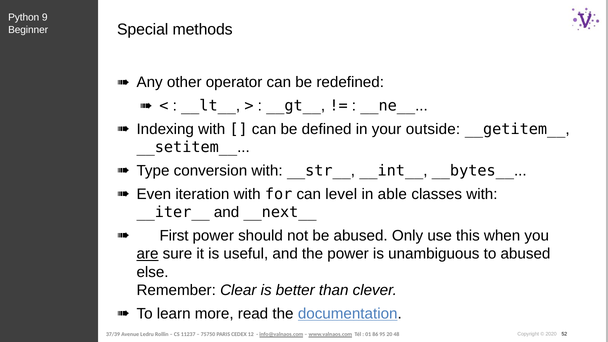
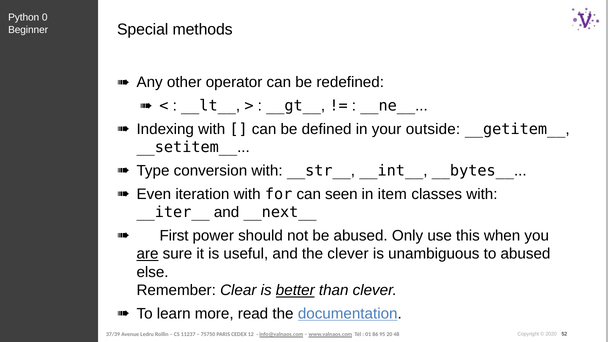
9: 9 -> 0 (45, 18)
level: level -> seen (341, 194)
able: able -> item (392, 194)
the power: power -> clever (348, 254)
better underline: none -> present (295, 290)
